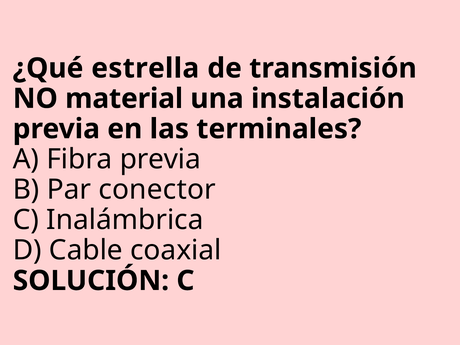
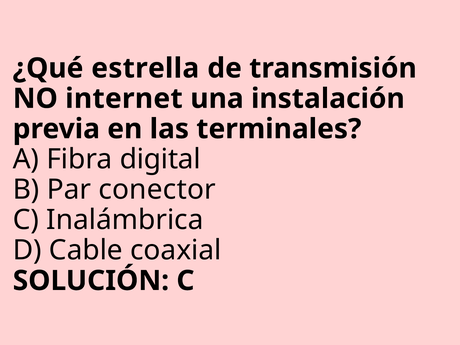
material: material -> internet (124, 99)
Fibra previa: previa -> digital (160, 159)
